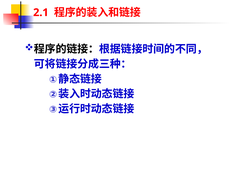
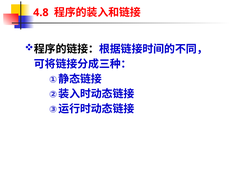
2.1: 2.1 -> 4.8 (41, 13)
